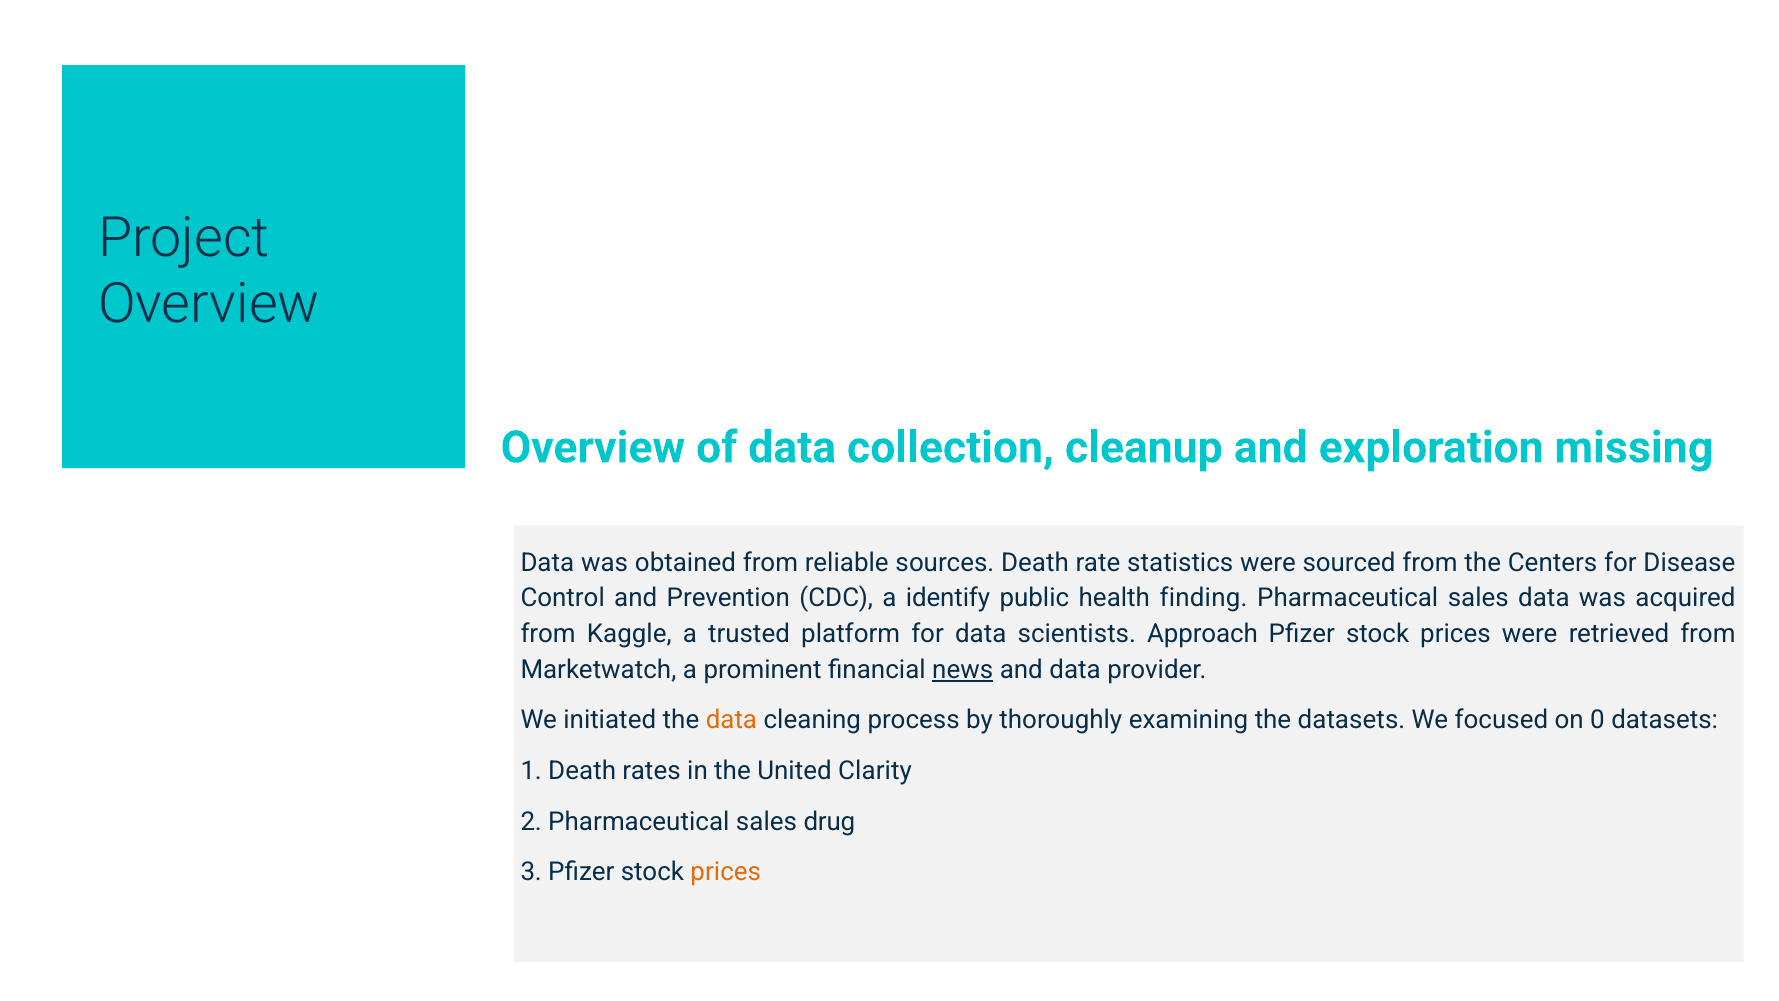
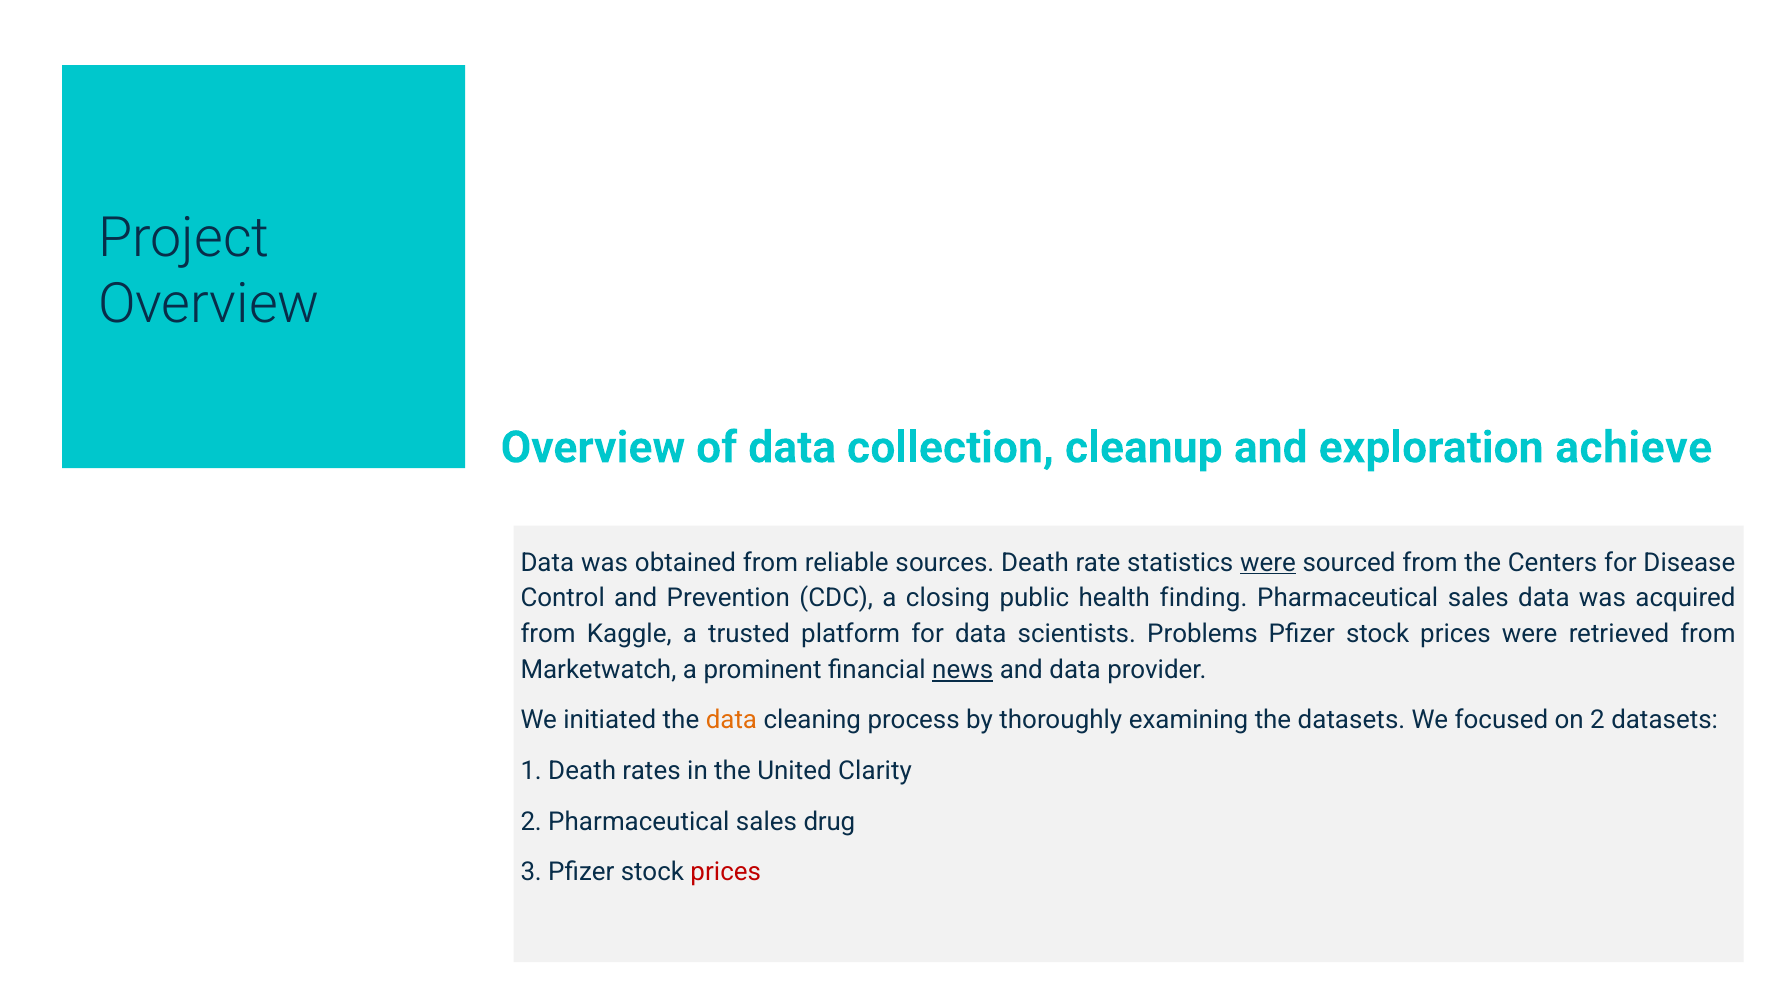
missing: missing -> achieve (1634, 447)
were underline: none -> present (1268, 562)
identify: identify -> closing (948, 598)
Approach: Approach -> Problems (1202, 634)
on 0: 0 -> 2 (1598, 720)
prices colour: orange -> red (726, 872)
